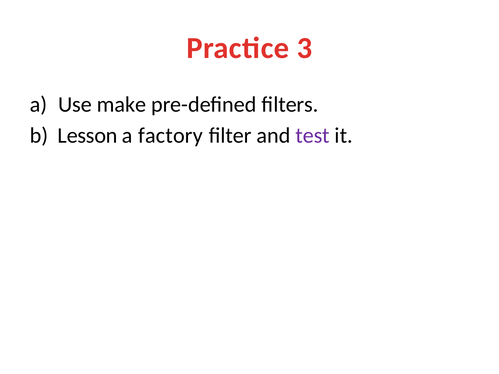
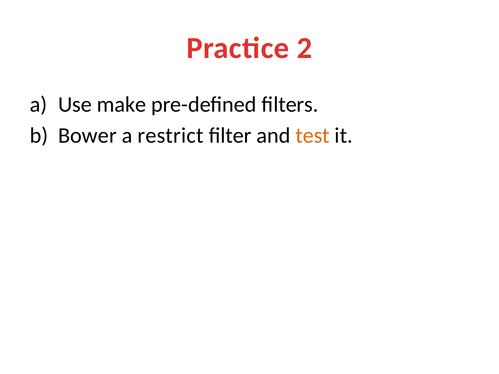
3: 3 -> 2 (305, 48)
Lesson: Lesson -> Bower (87, 136)
factory: factory -> restrict (171, 136)
test colour: purple -> orange (313, 136)
